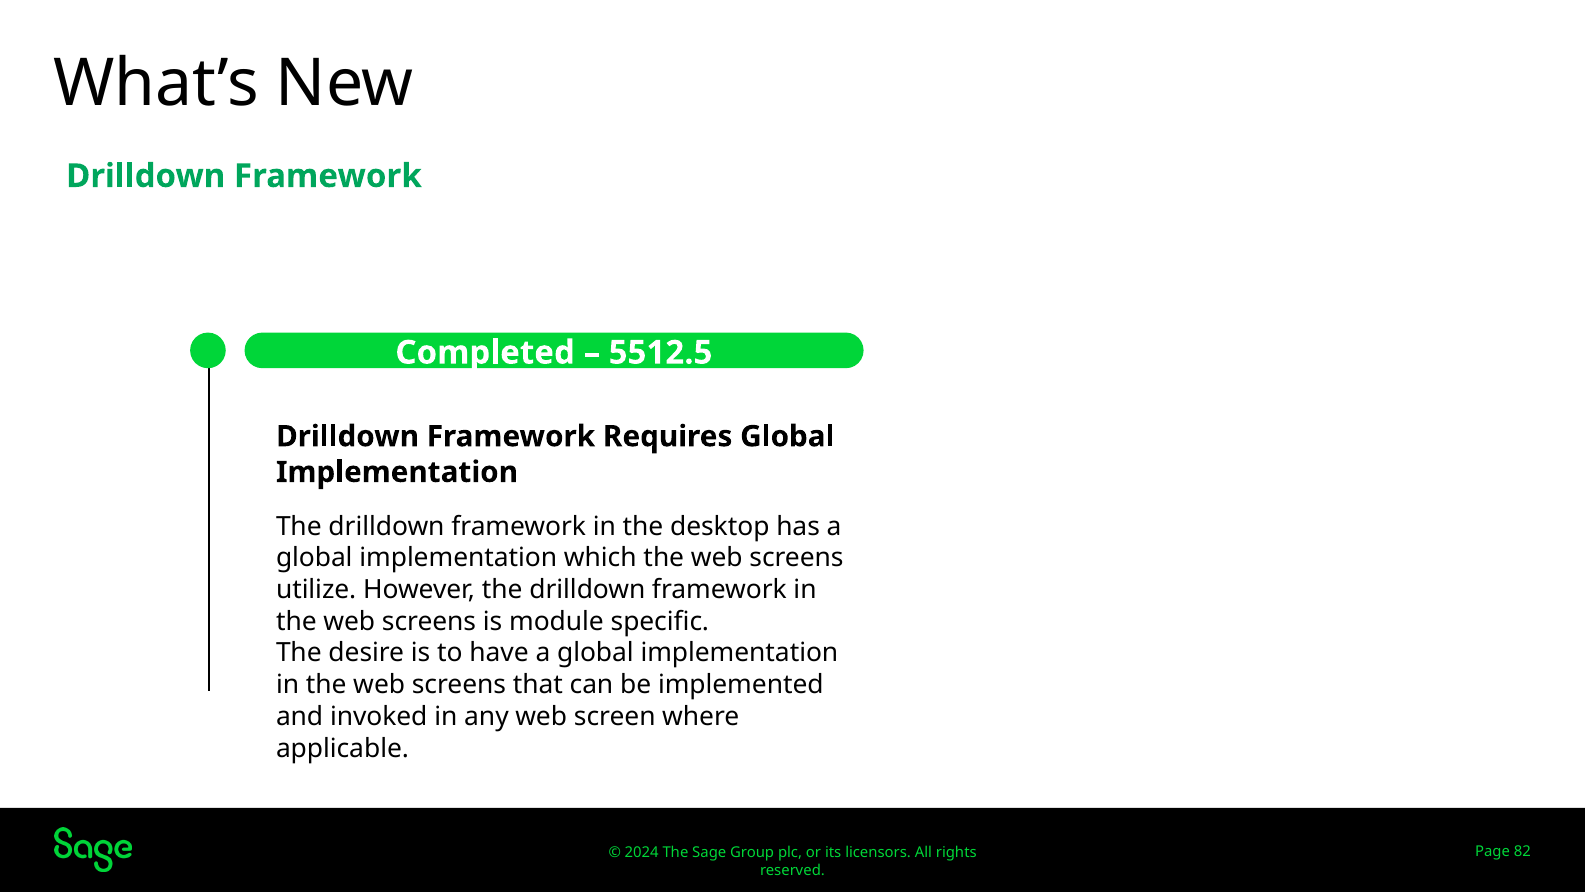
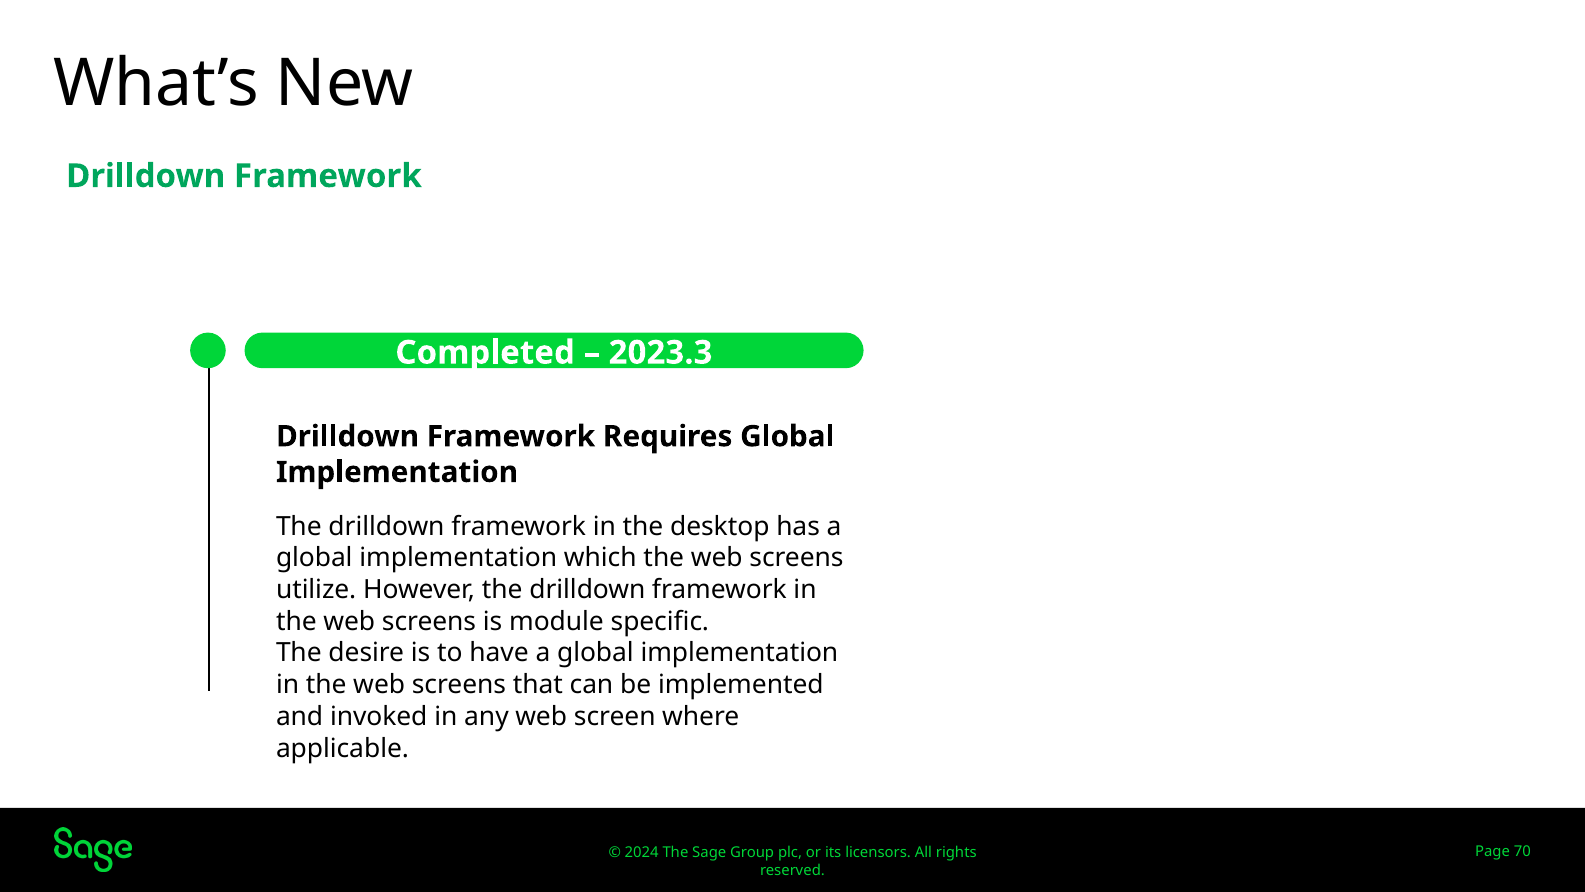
5512.5: 5512.5 -> 2023.3 (661, 353)
82: 82 -> 70 (1522, 851)
